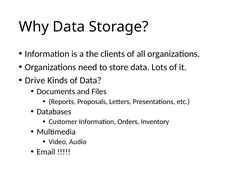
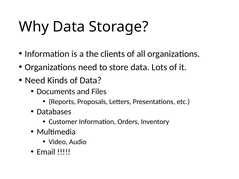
Drive: Drive -> Need (35, 81)
